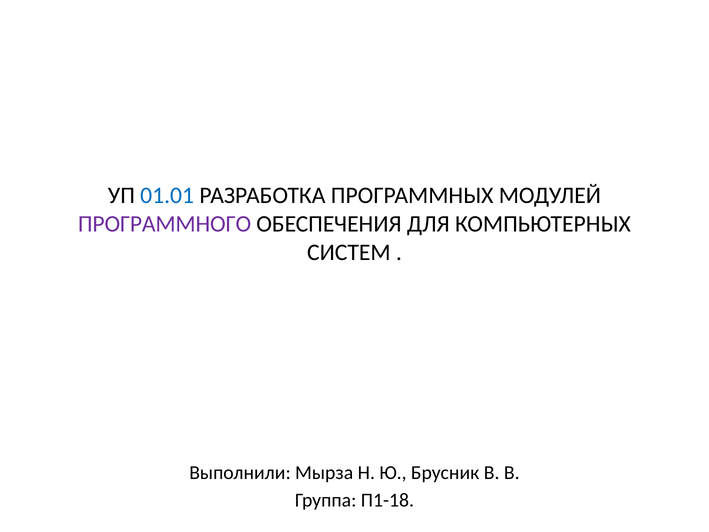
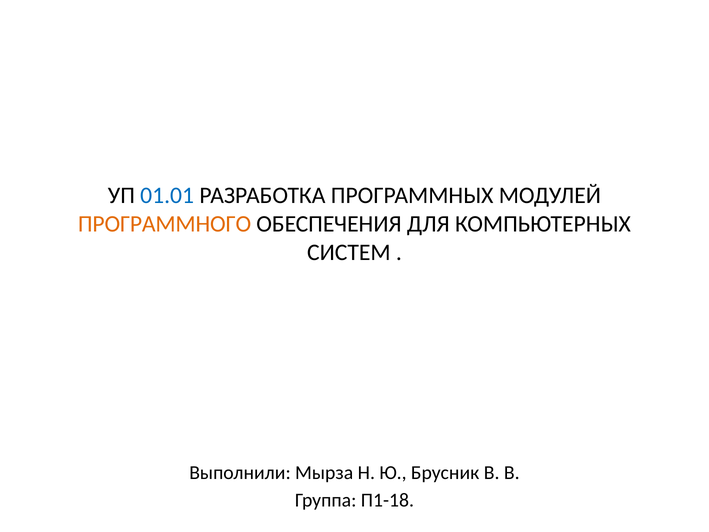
ПРОГРАММНОГО colour: purple -> orange (165, 224)
